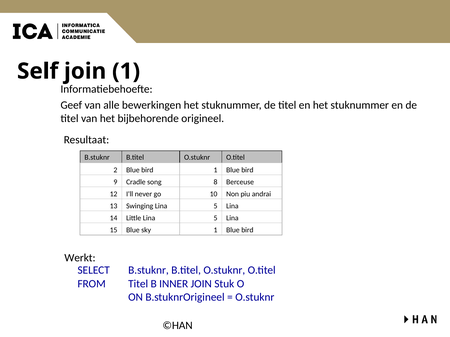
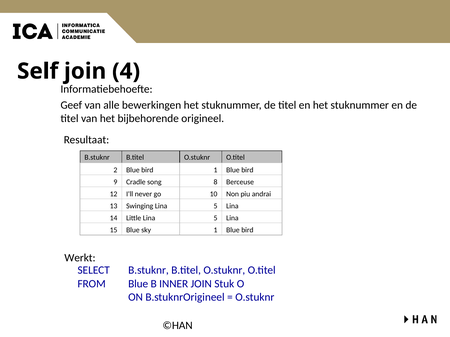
join 1: 1 -> 4 (126, 71)
FROM Titel: Titel -> Blue (138, 284)
